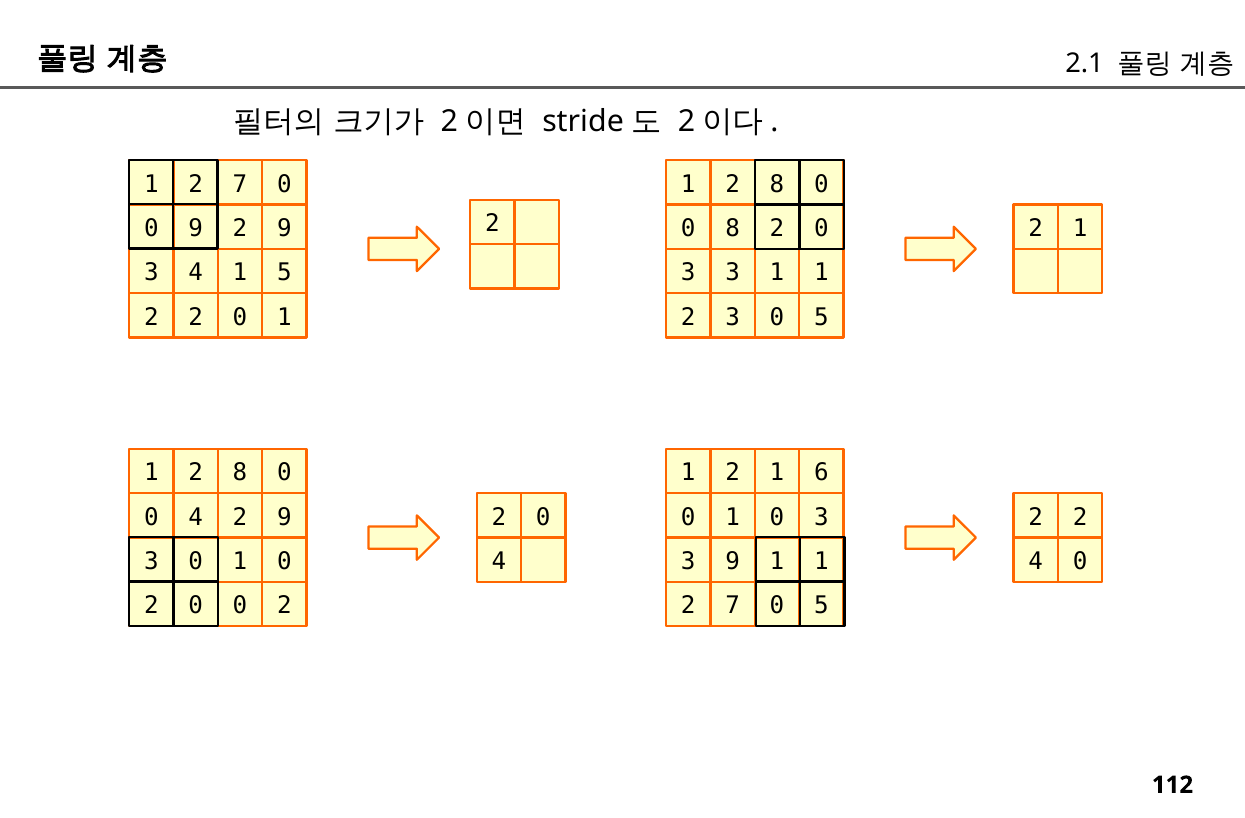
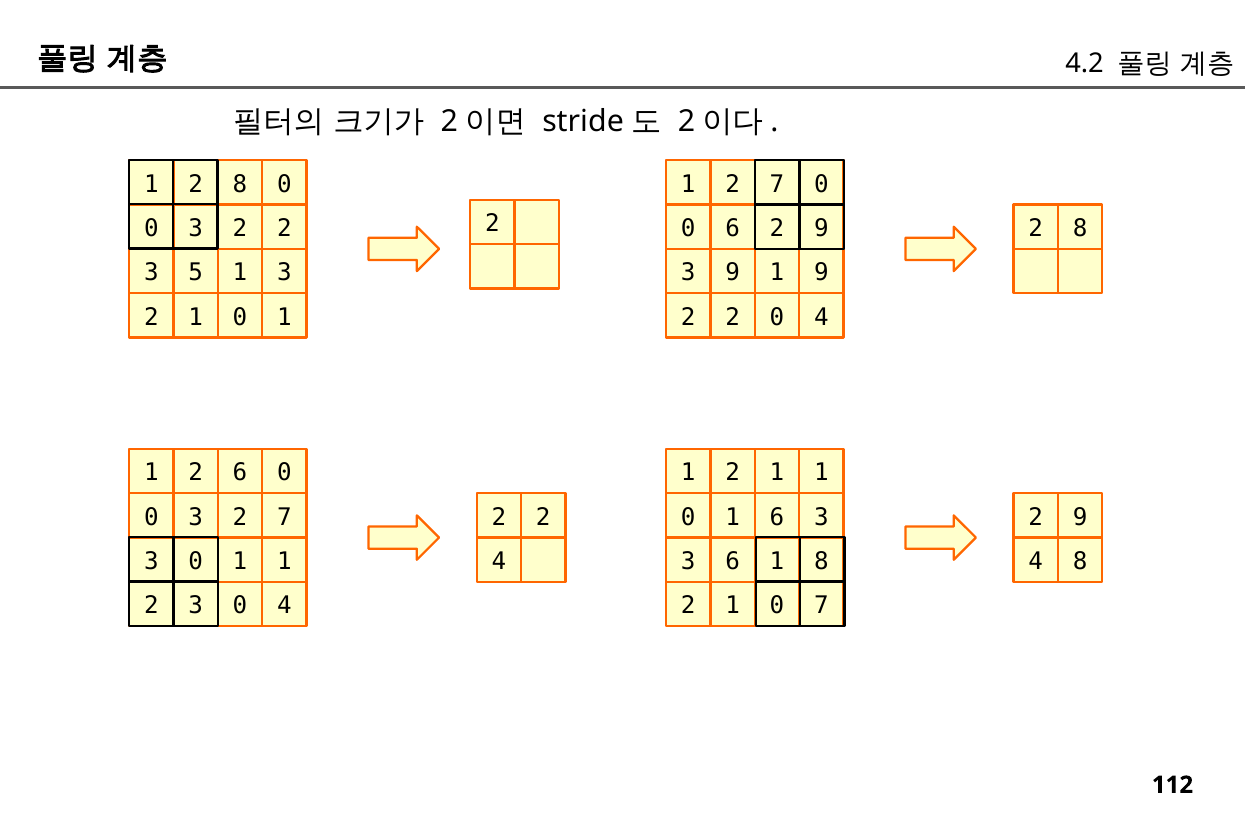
2.1: 2.1 -> 4.2 (1085, 64)
7: 7 -> 8 (240, 184)
8: 8 -> 7 (777, 184)
9: 9 -> 3 (196, 228)
9: 9 -> 2 (284, 228)
0 8: 8 -> 6 (733, 228)
0: 0 -> 9 (821, 228)
1: 1 -> 8 (1080, 228)
3 4: 4 -> 5 (196, 273)
1 5: 5 -> 3 (284, 273)
3: 3 -> 9 (733, 273)
1: 1 -> 9 (821, 273)
2: 2 -> 1 (196, 317)
3: 3 -> 2 (733, 317)
5: 5 -> 4 (821, 317)
8: 8 -> 6 (240, 473)
2 1 6: 6 -> 1 (821, 473)
4: 4 -> 3 (196, 517)
9: 9 -> 7 (284, 517)
0: 0 -> 2 (543, 517)
0: 0 -> 6 (777, 517)
2: 2 -> 9 (1080, 517)
3 0 1 0: 0 -> 1 (284, 561)
3 9: 9 -> 6 (733, 561)
1: 1 -> 8 (821, 561)
4 0: 0 -> 8 (1080, 561)
0: 0 -> 3 (196, 606)
2: 2 -> 4 (284, 606)
7: 7 -> 1 (733, 606)
5: 5 -> 7 (821, 606)
